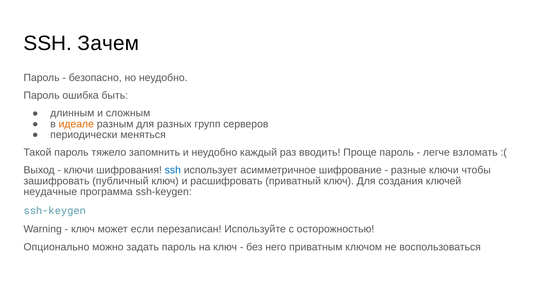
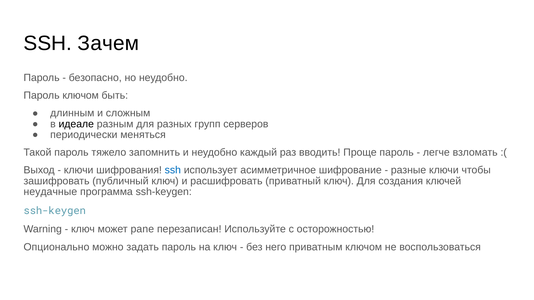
Пароль ошибка: ошибка -> ключом (81, 96)
идеале colour: orange -> black (76, 124)
если: если -> pane (142, 230)
